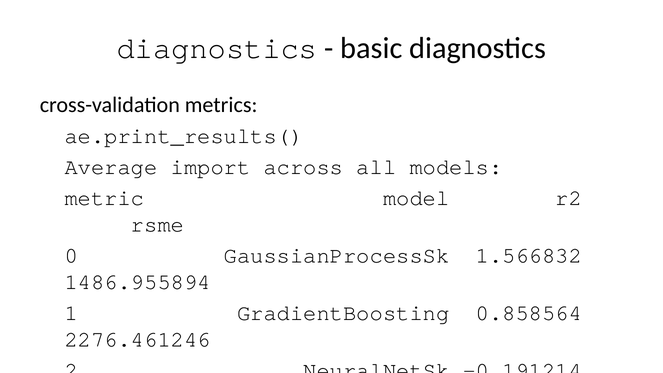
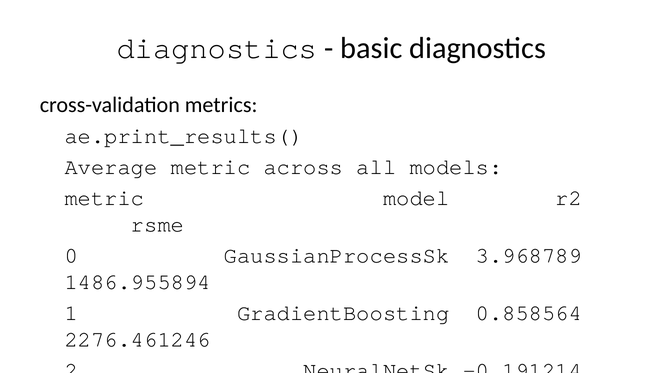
Average import: import -> metric (211, 167)
1.566832: 1.566832 -> 3.968789 (529, 255)
